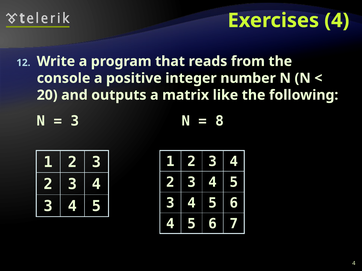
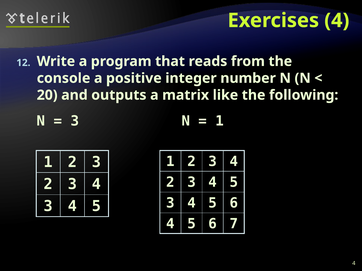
8: 8 -> 1 (220, 121)
